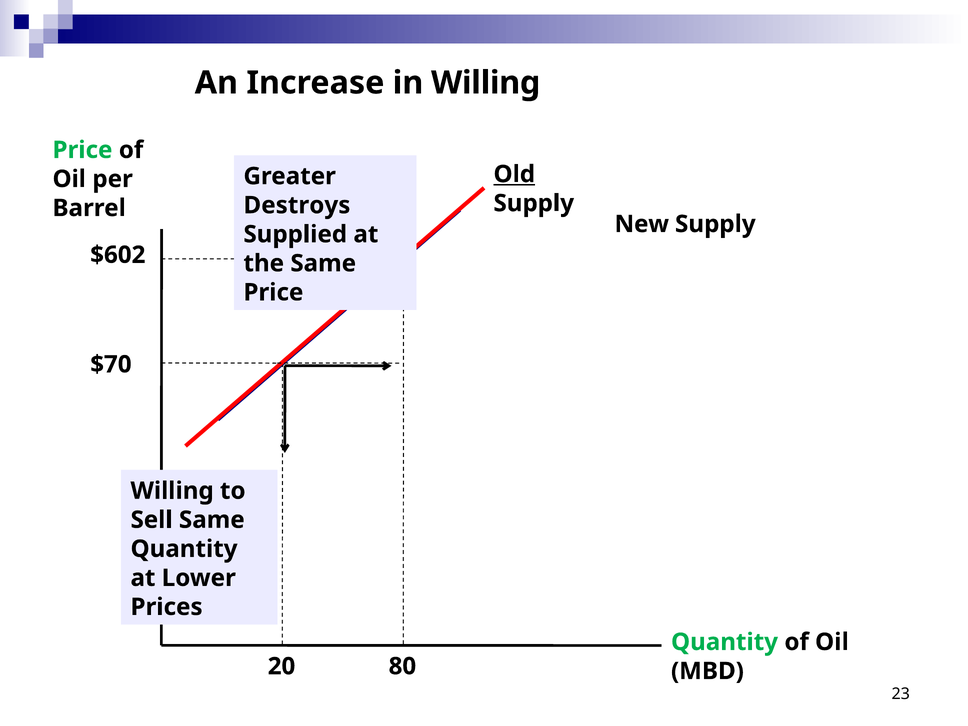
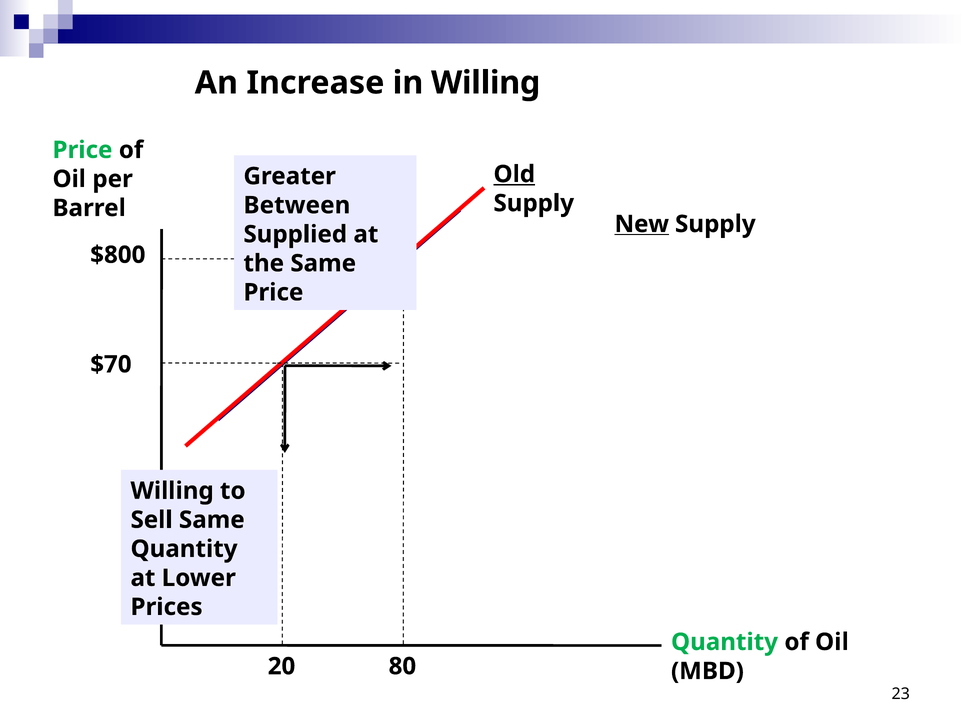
Destroys: Destroys -> Between (297, 205)
New underline: none -> present (642, 224)
$602: $602 -> $800 (118, 255)
